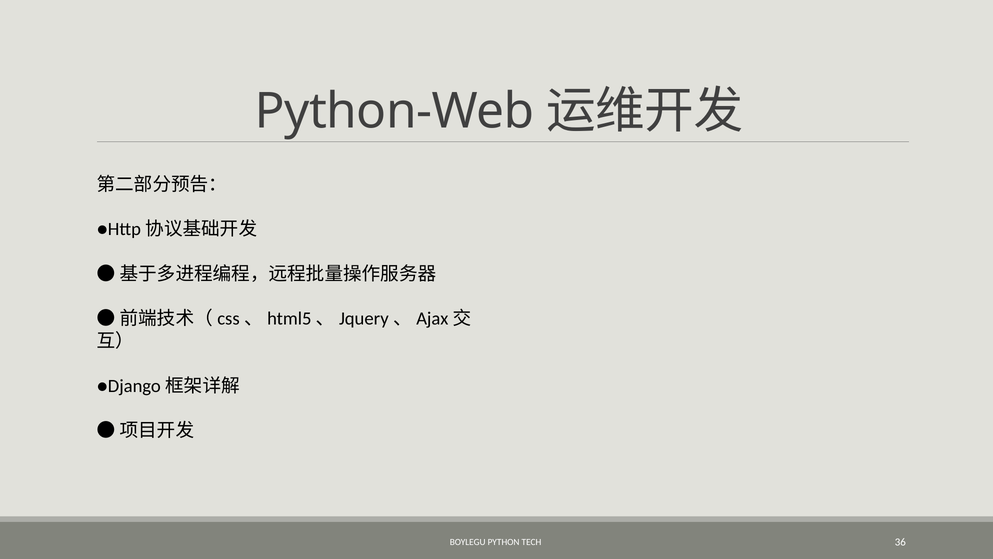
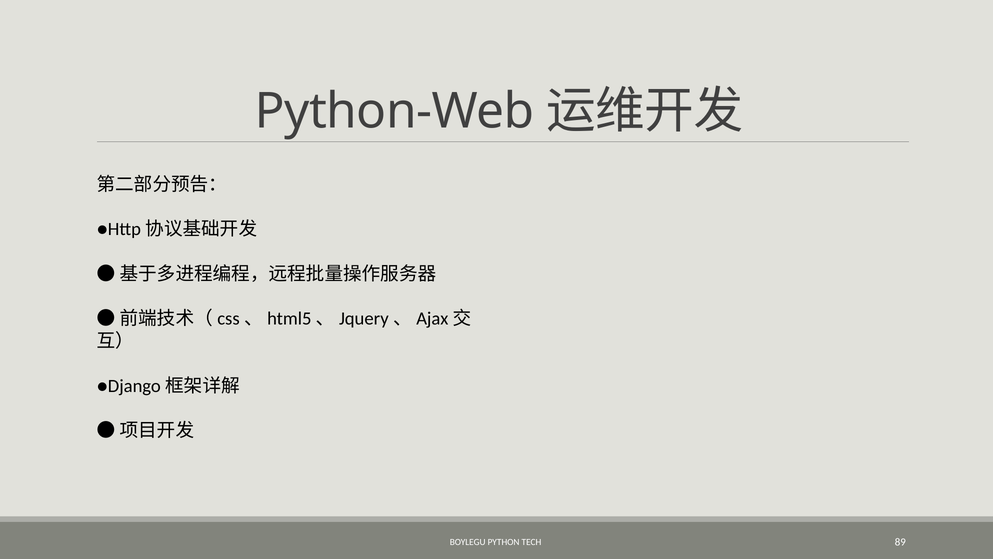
36: 36 -> 89 (900, 542)
